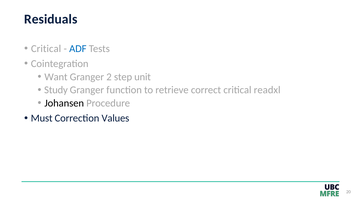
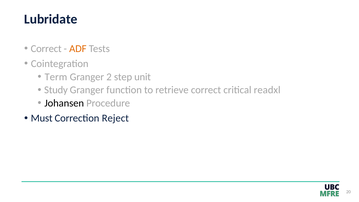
Residuals: Residuals -> Lubridate (51, 19)
Critical: Critical -> Correct (46, 49)
ADF colour: blue -> orange (78, 49)
Want: Want -> Term (56, 77)
Values: Values -> Reject (115, 118)
